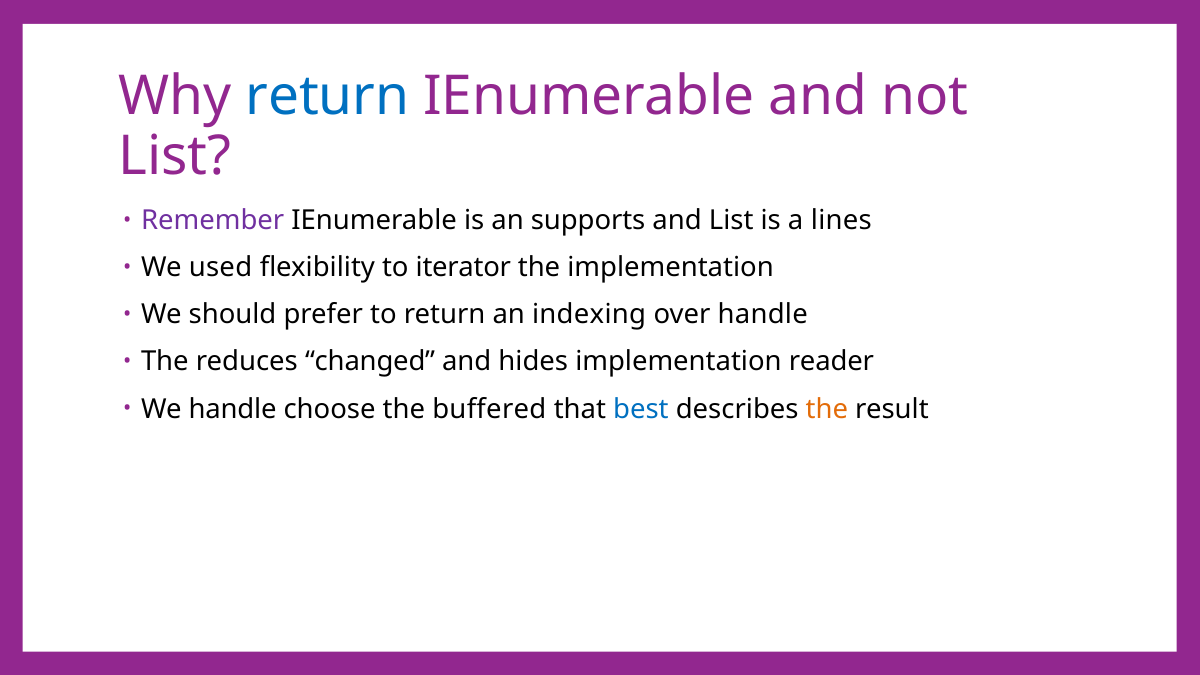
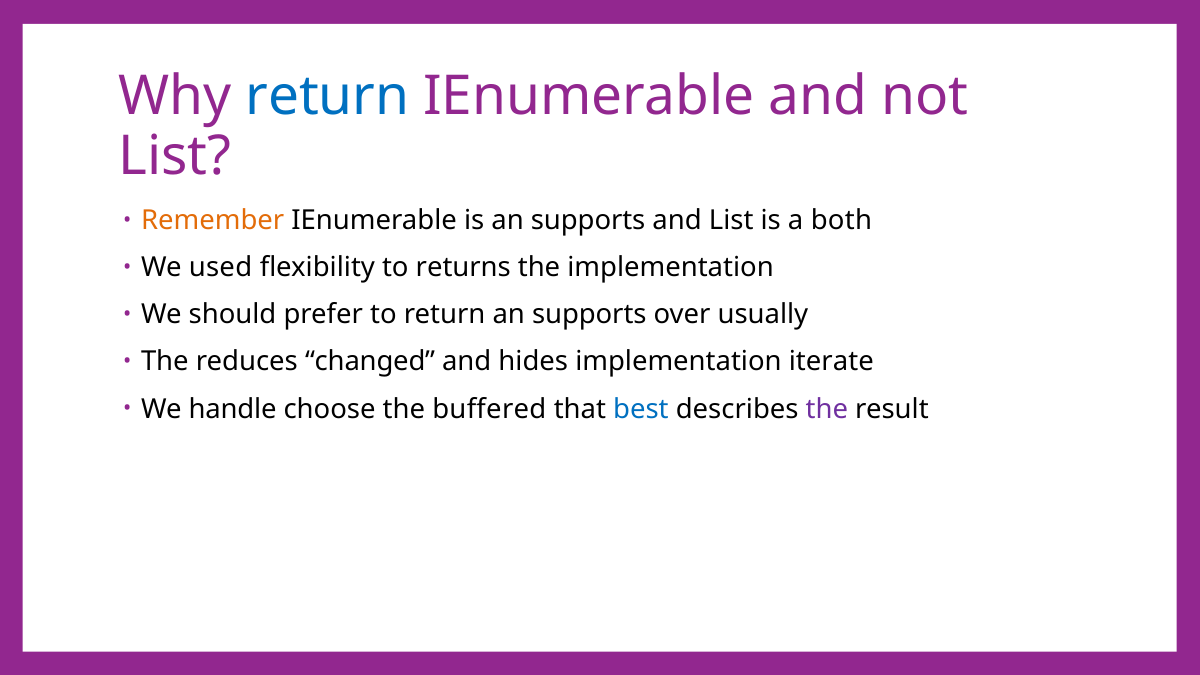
Remember colour: purple -> orange (213, 220)
lines: lines -> both (841, 220)
iterator: iterator -> returns (463, 267)
return an indexing: indexing -> supports (589, 315)
over handle: handle -> usually (763, 315)
reader: reader -> iterate (831, 362)
the colour: orange -> purple (827, 409)
